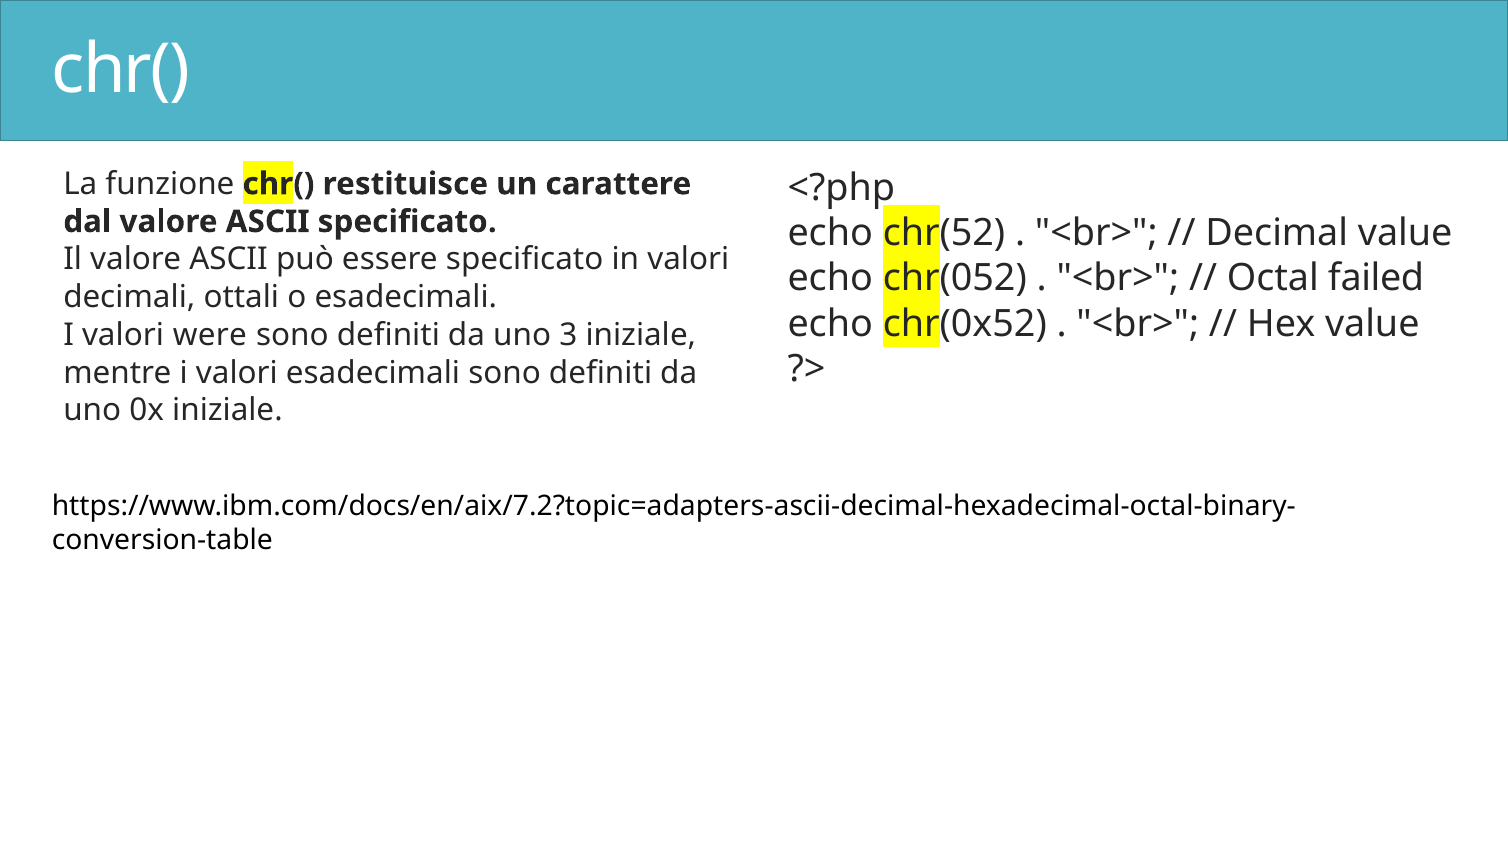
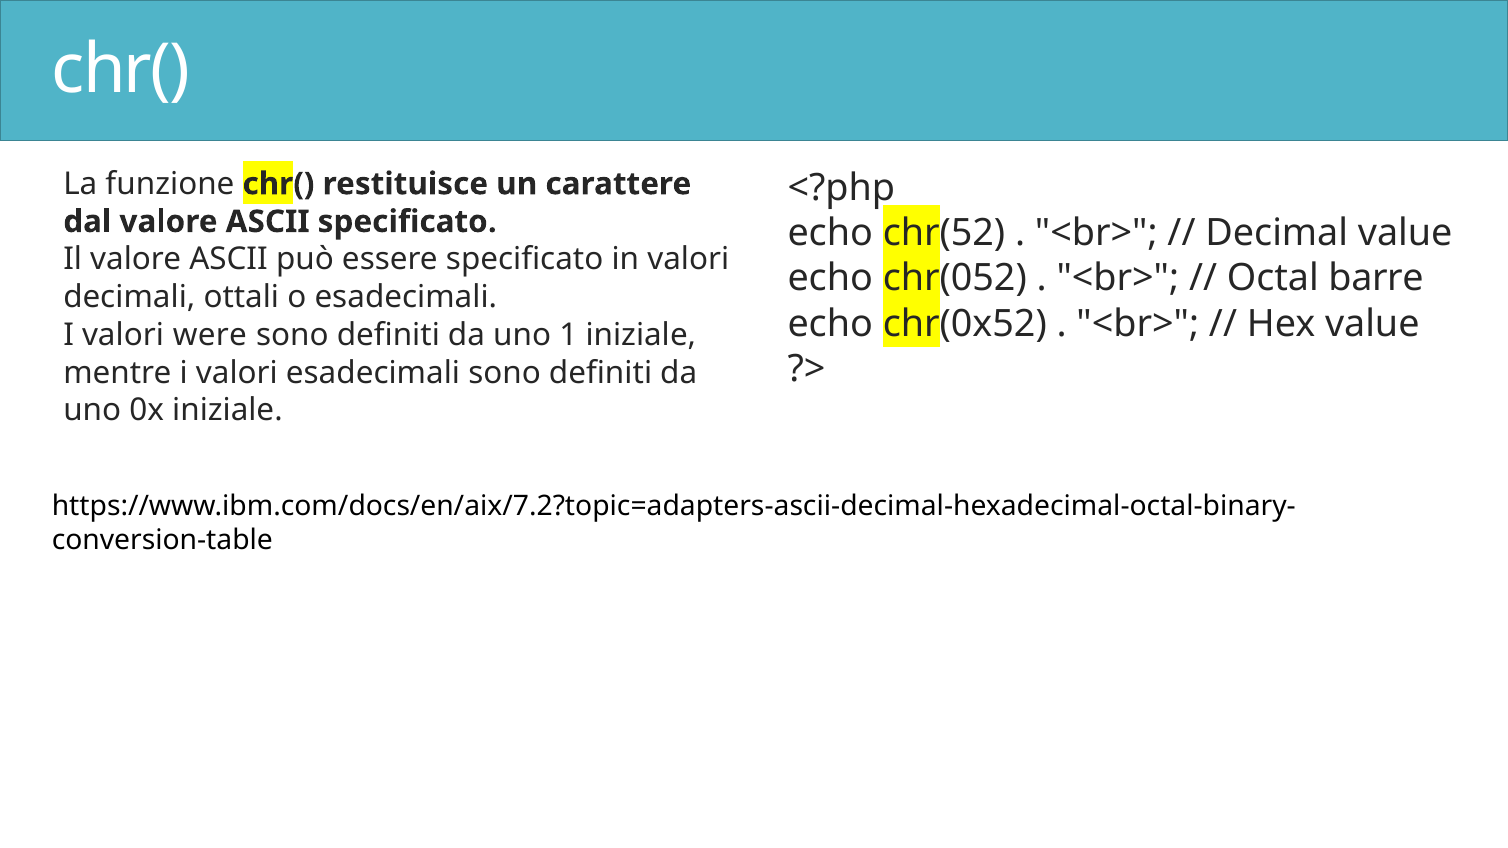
failed: failed -> barre (1376, 279)
3: 3 -> 1 (568, 335)
